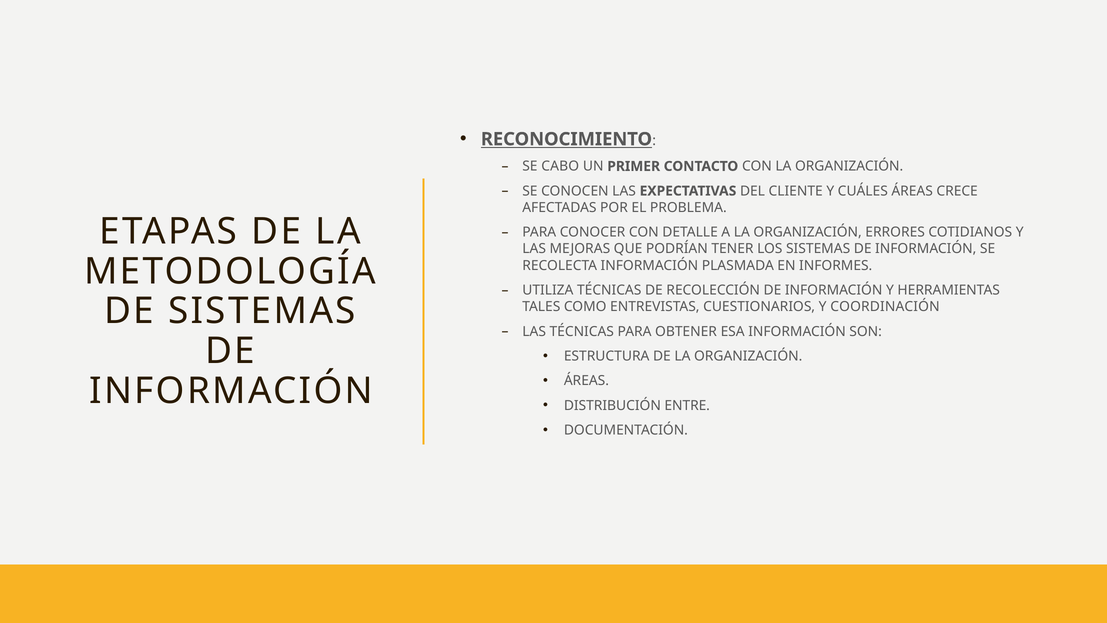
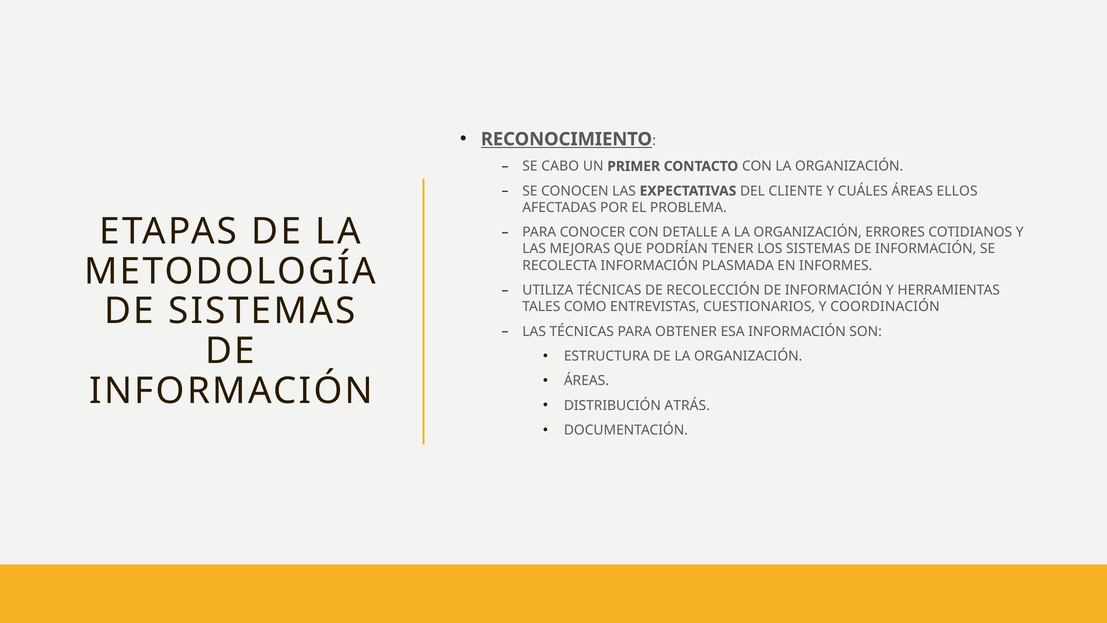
CRECE: CRECE -> ELLOS (957, 191)
ENTRE: ENTRE -> ATRÁS (687, 405)
